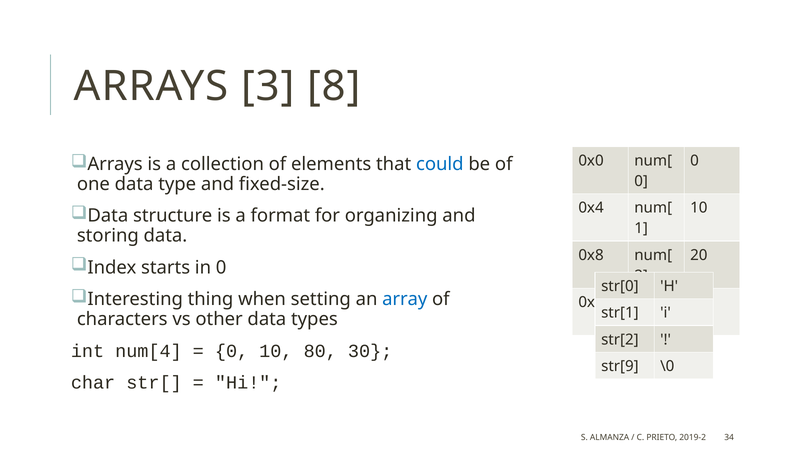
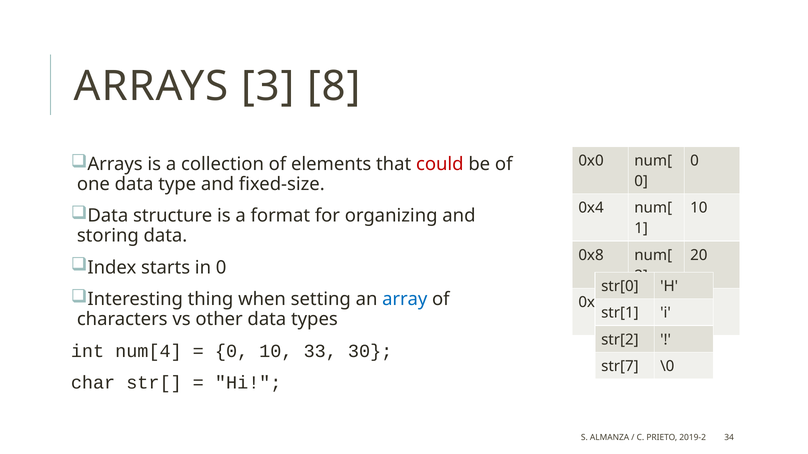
could colour: blue -> red (440, 164)
80: 80 -> 33 (320, 351)
str[9: str[9 -> str[7 (620, 367)
